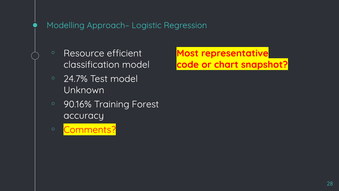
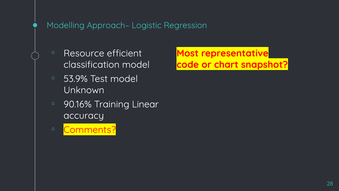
24.7%: 24.7% -> 53.9% (76, 79)
Forest: Forest -> Linear (145, 104)
